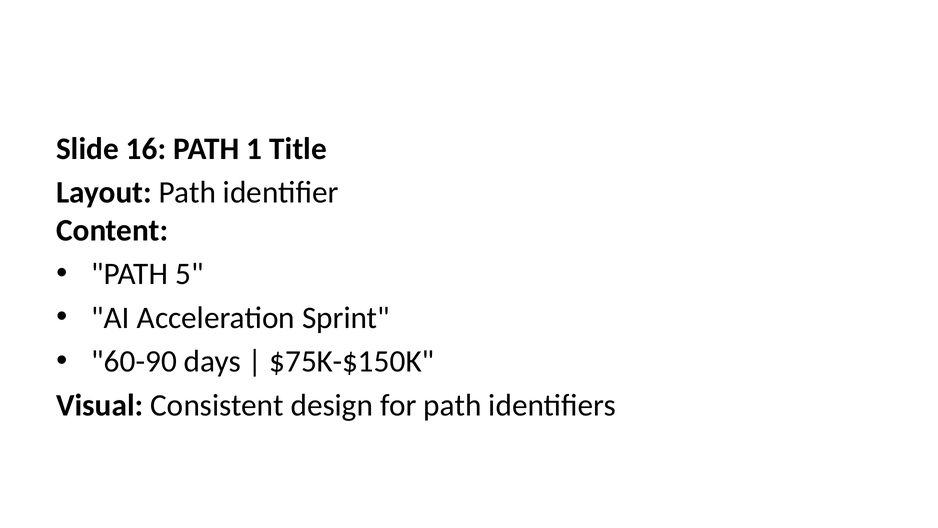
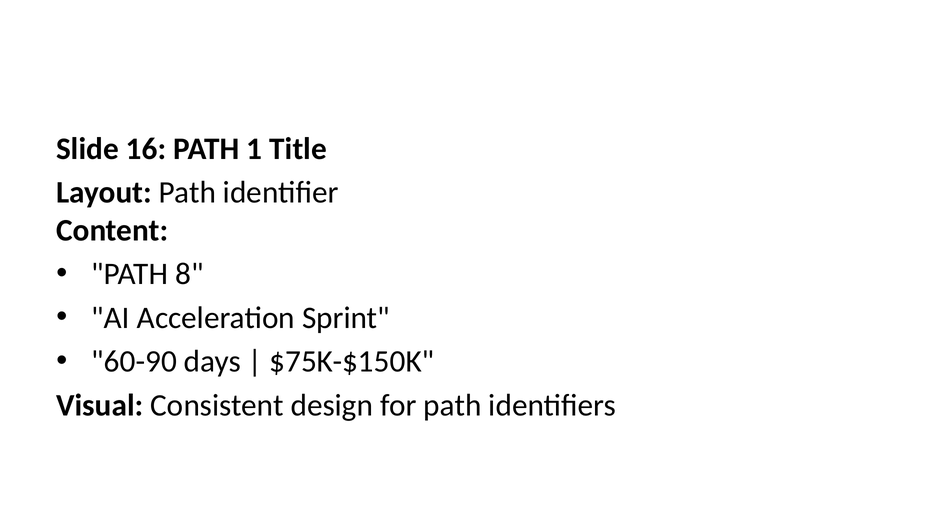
5: 5 -> 8 (189, 274)
